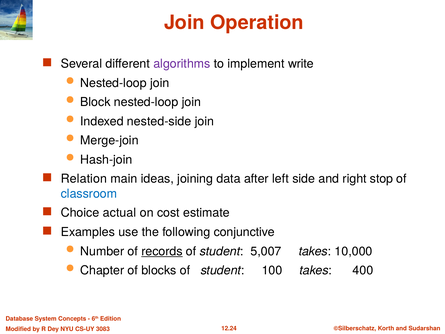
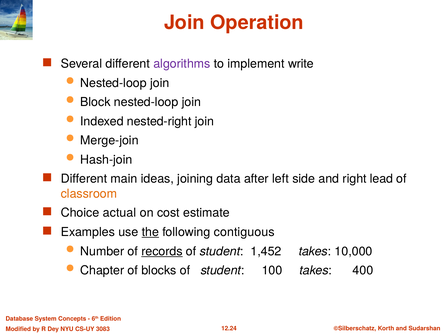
nested-side: nested-side -> nested-right (159, 121)
Relation: Relation -> Different (84, 179)
stop: stop -> lead (382, 179)
classroom colour: blue -> orange (89, 194)
the underline: none -> present (150, 232)
conjunctive: conjunctive -> contiguous (244, 232)
5,007: 5,007 -> 1,452 (266, 251)
